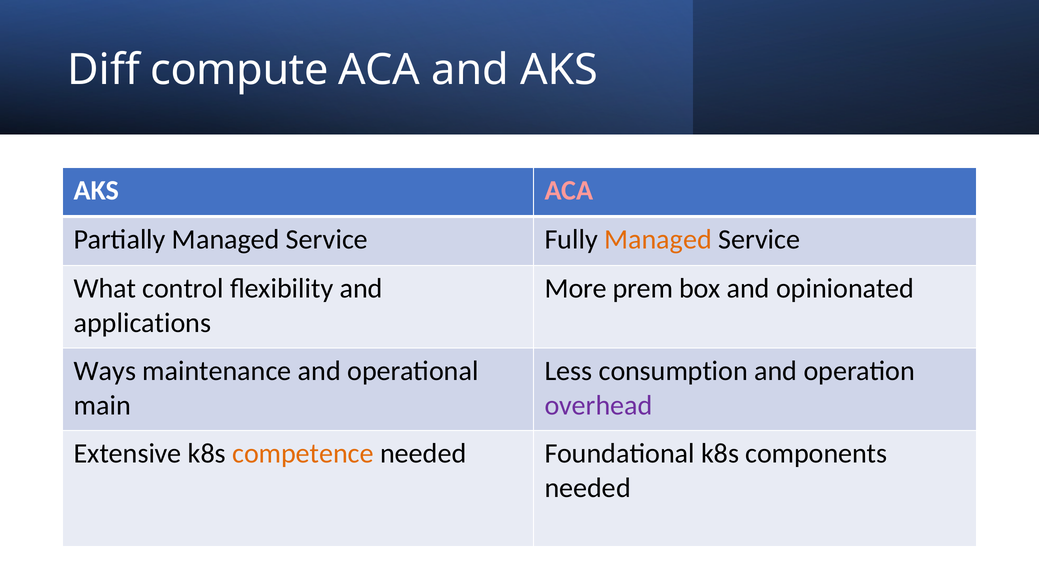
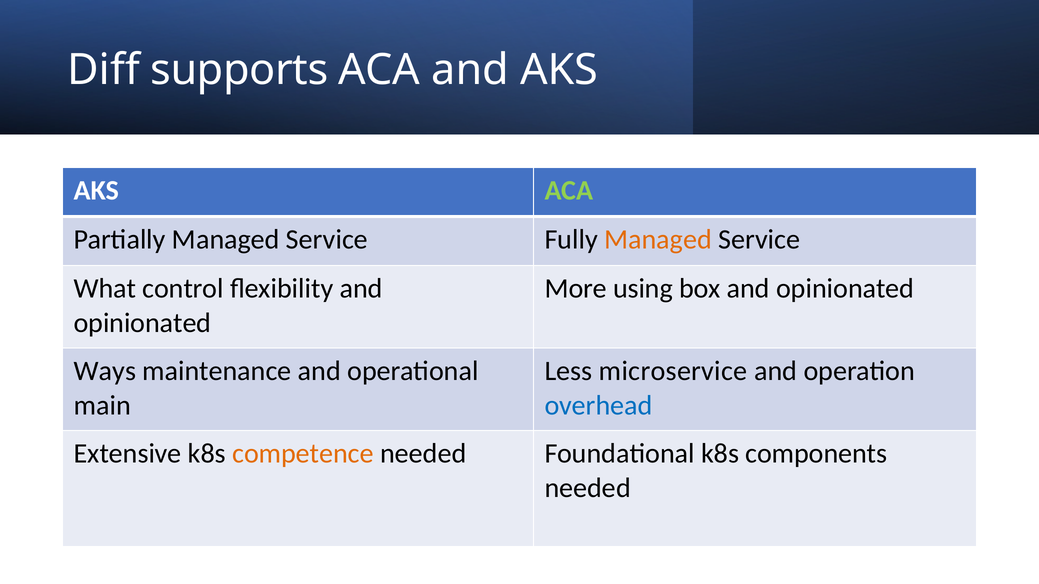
compute: compute -> supports (239, 70)
ACA colour: pink -> light green (569, 191)
prem: prem -> using (643, 289)
applications: applications -> opinionated (142, 323)
consumption: consumption -> microservice (673, 371)
overhead colour: purple -> blue (599, 406)
